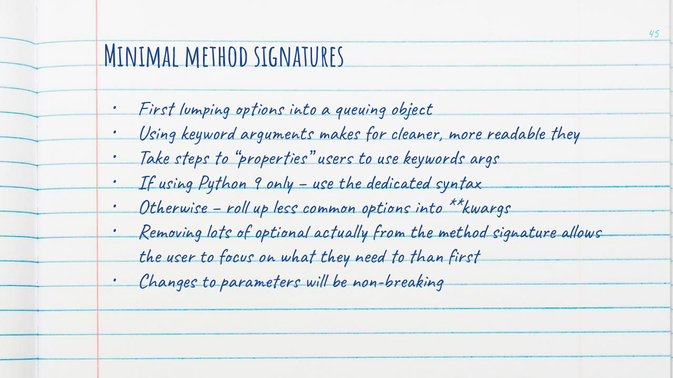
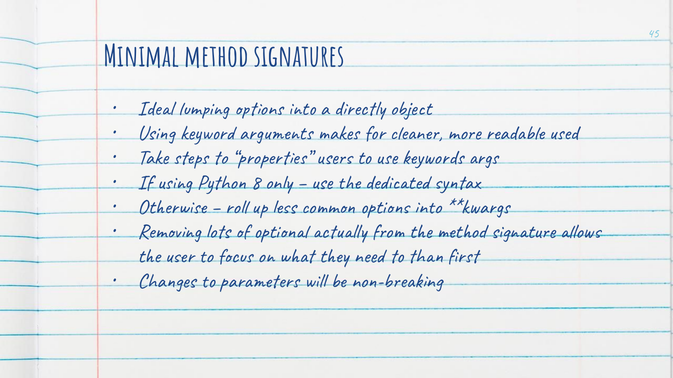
First: First -> Ideal (156, 109)
queuing: queuing -> directly (360, 109)
readable they: they -> used (564, 133)
9: 9 -> 8 (256, 183)
